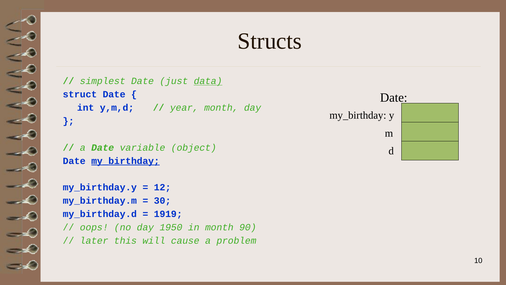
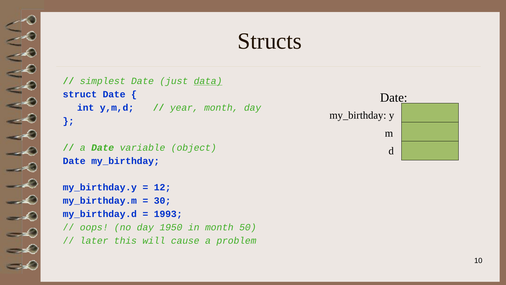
my_birthday underline: present -> none (125, 161)
1919: 1919 -> 1993 (168, 214)
90: 90 -> 50 (248, 227)
